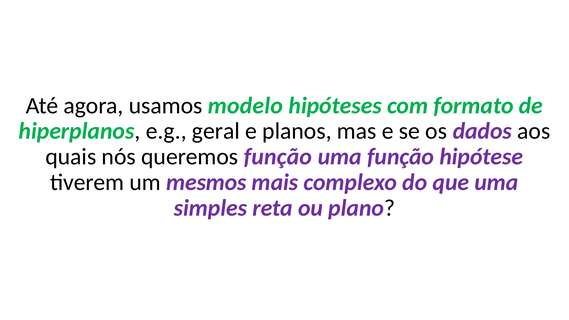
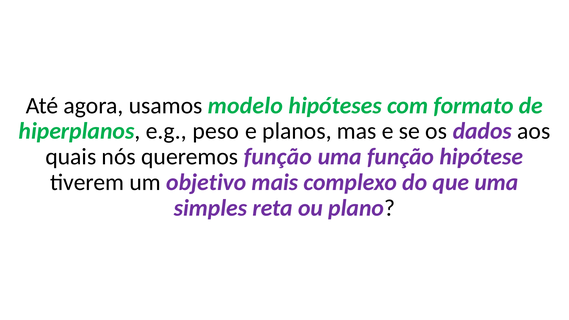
geral: geral -> peso (216, 131)
mesmos: mesmos -> objetivo (206, 182)
